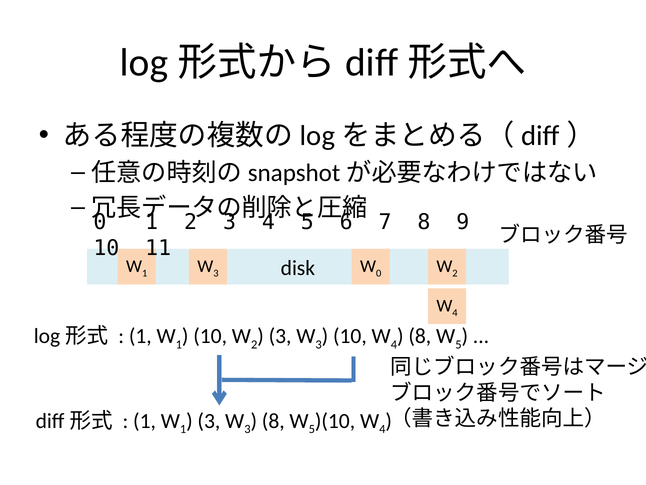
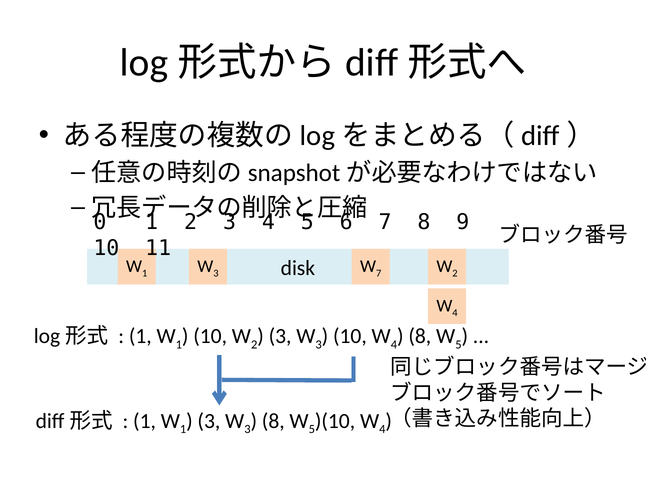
0: 0 -> 7 (379, 273)
